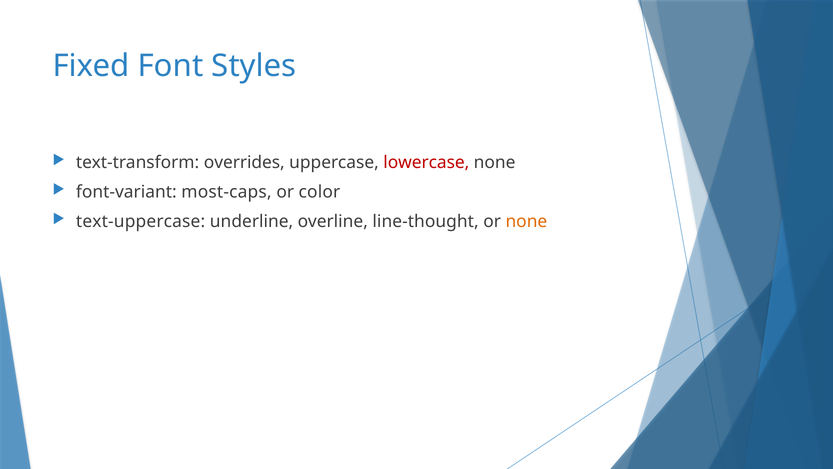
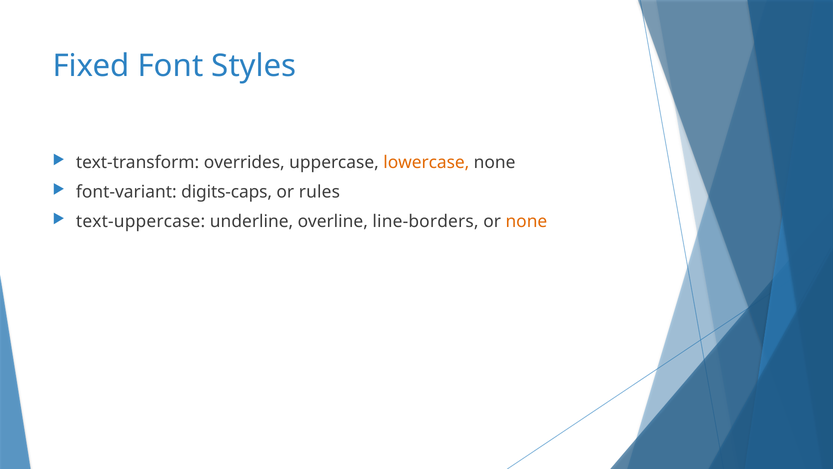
lowercase colour: red -> orange (426, 162)
most-caps: most-caps -> digits-caps (227, 192)
color: color -> rules (319, 192)
line-thought: line-thought -> line-borders (426, 221)
